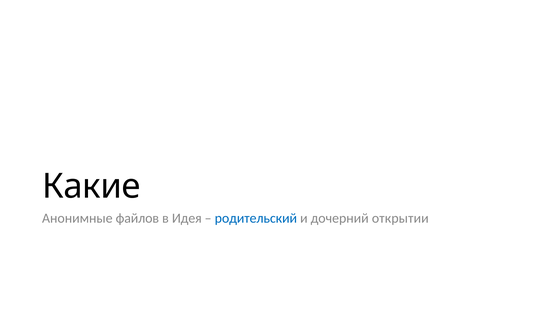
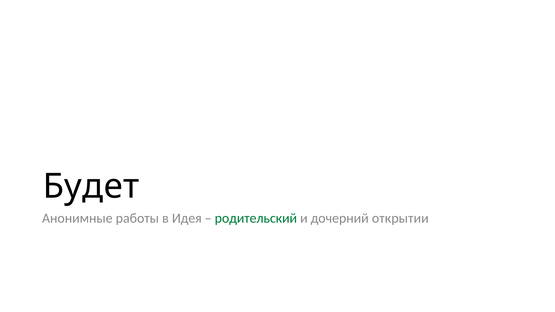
Какие: Какие -> Будет (91, 187)
файлов: файлов -> работы (137, 218)
родительский colour: blue -> green (256, 218)
